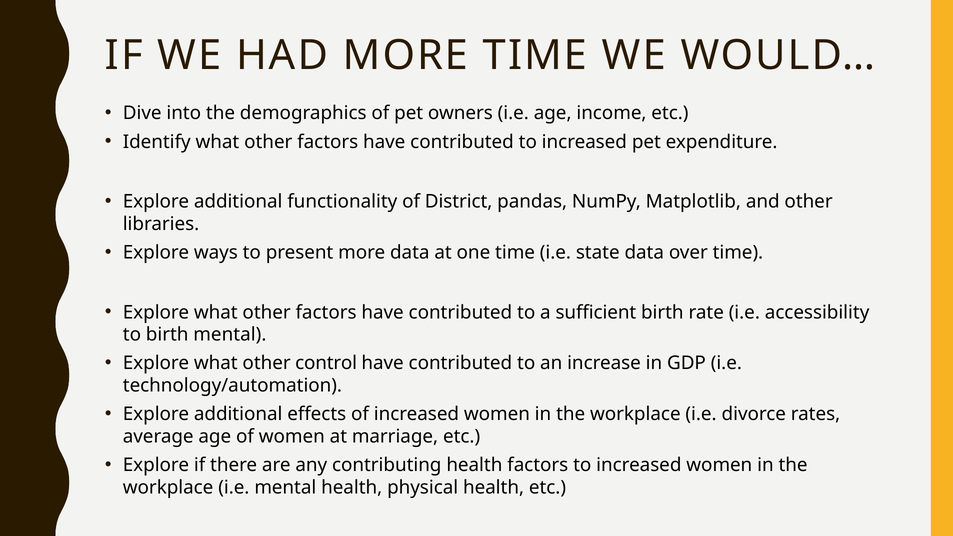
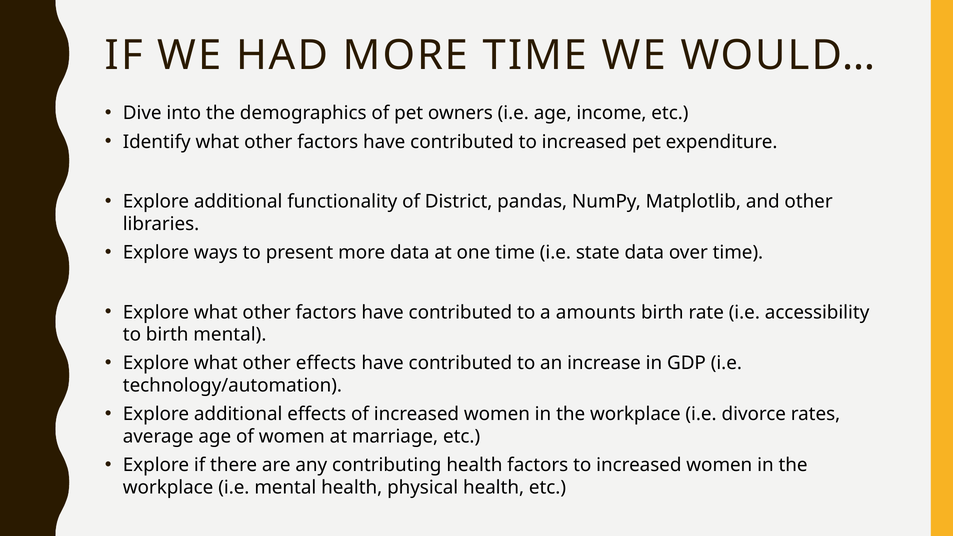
sufficient: sufficient -> amounts (596, 312)
other control: control -> effects (326, 363)
